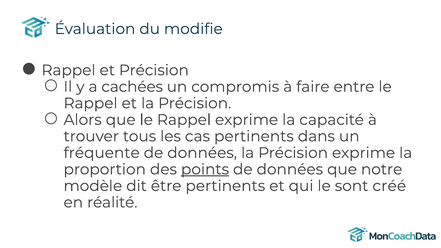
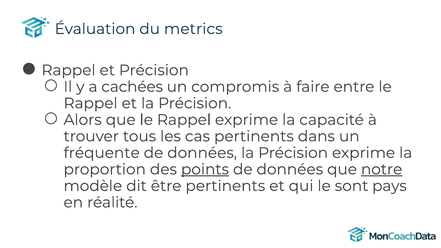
modifie: modifie -> metrics (193, 29)
notre underline: none -> present (382, 169)
créé: créé -> pays (389, 186)
